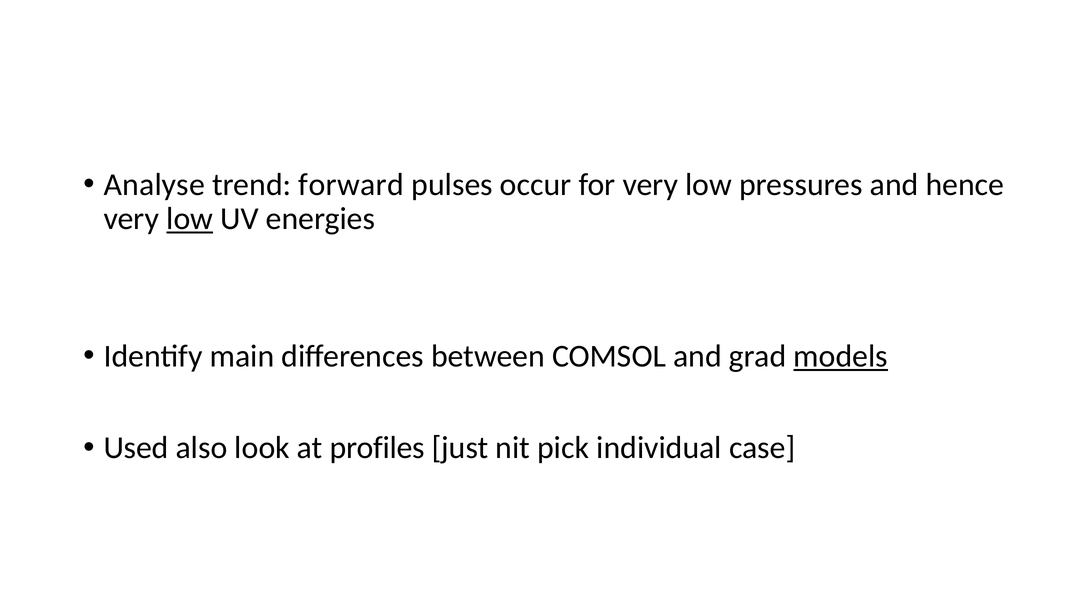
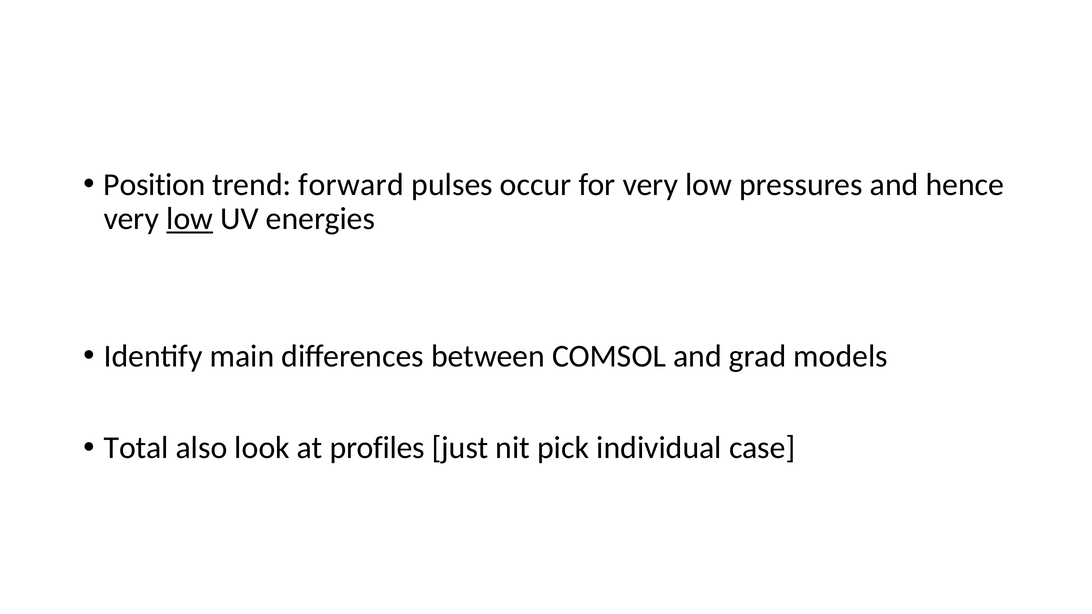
Analyse: Analyse -> Position (155, 185)
models underline: present -> none (841, 356)
Used: Used -> Total (136, 448)
